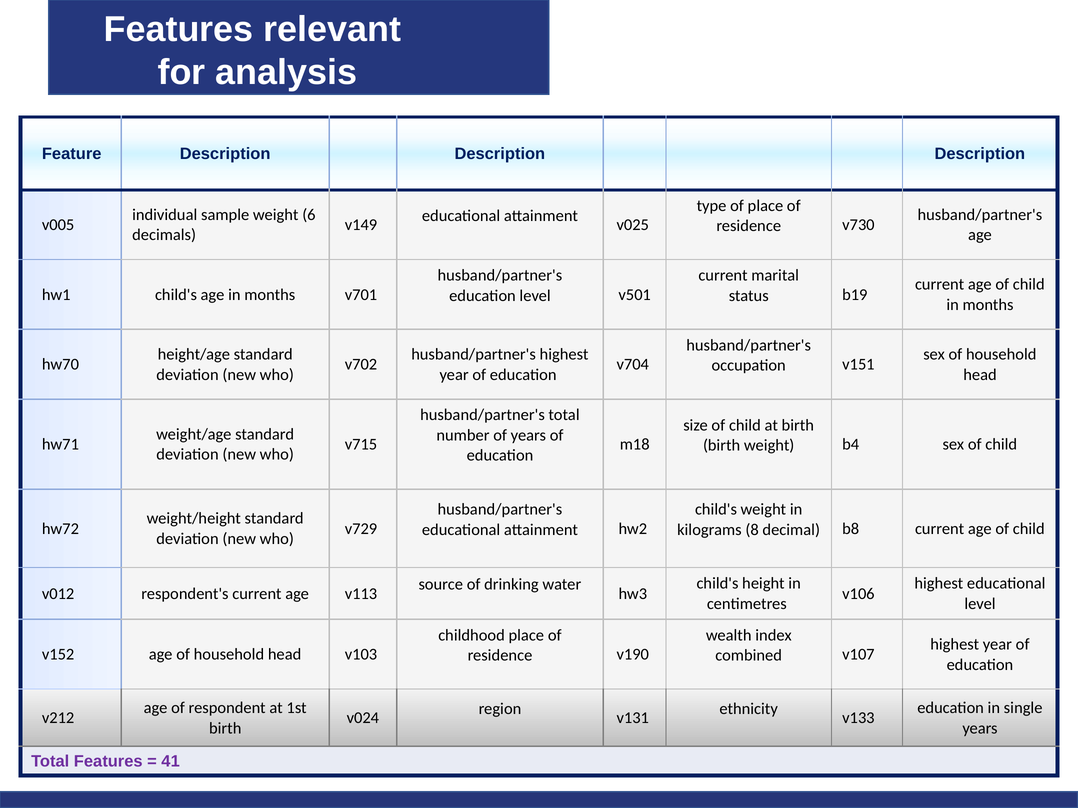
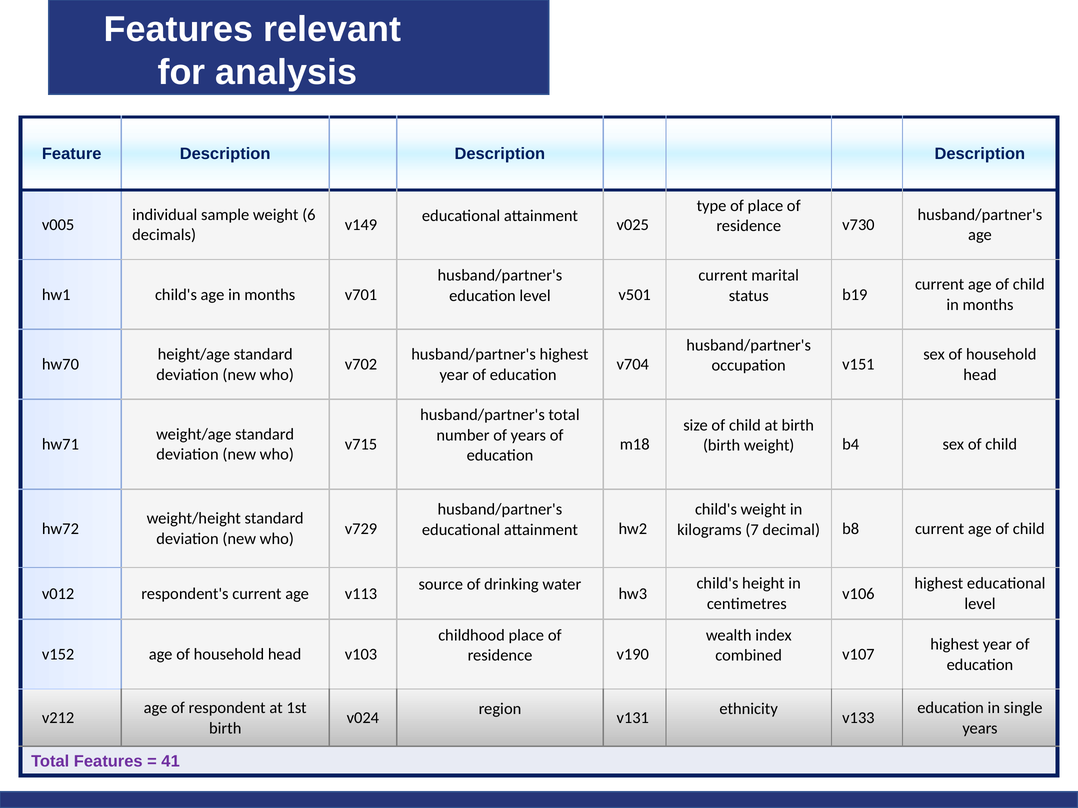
8: 8 -> 7 (752, 530)
